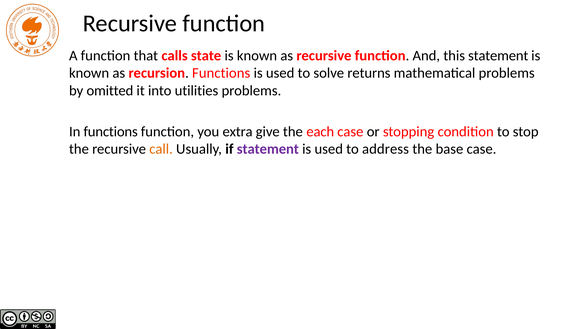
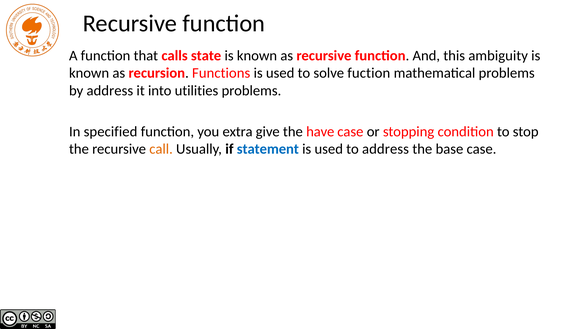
this statement: statement -> ambiguity (498, 56)
returns: returns -> fuction (369, 73)
by omitted: omitted -> address (110, 91)
In functions: functions -> specified (111, 132)
each: each -> have (320, 132)
statement colour: purple -> blue (268, 149)
